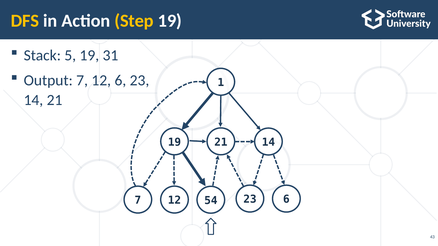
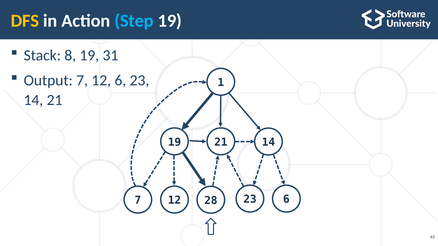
Step colour: yellow -> light blue (134, 21)
5: 5 -> 8 (70, 56)
54: 54 -> 28 (211, 201)
